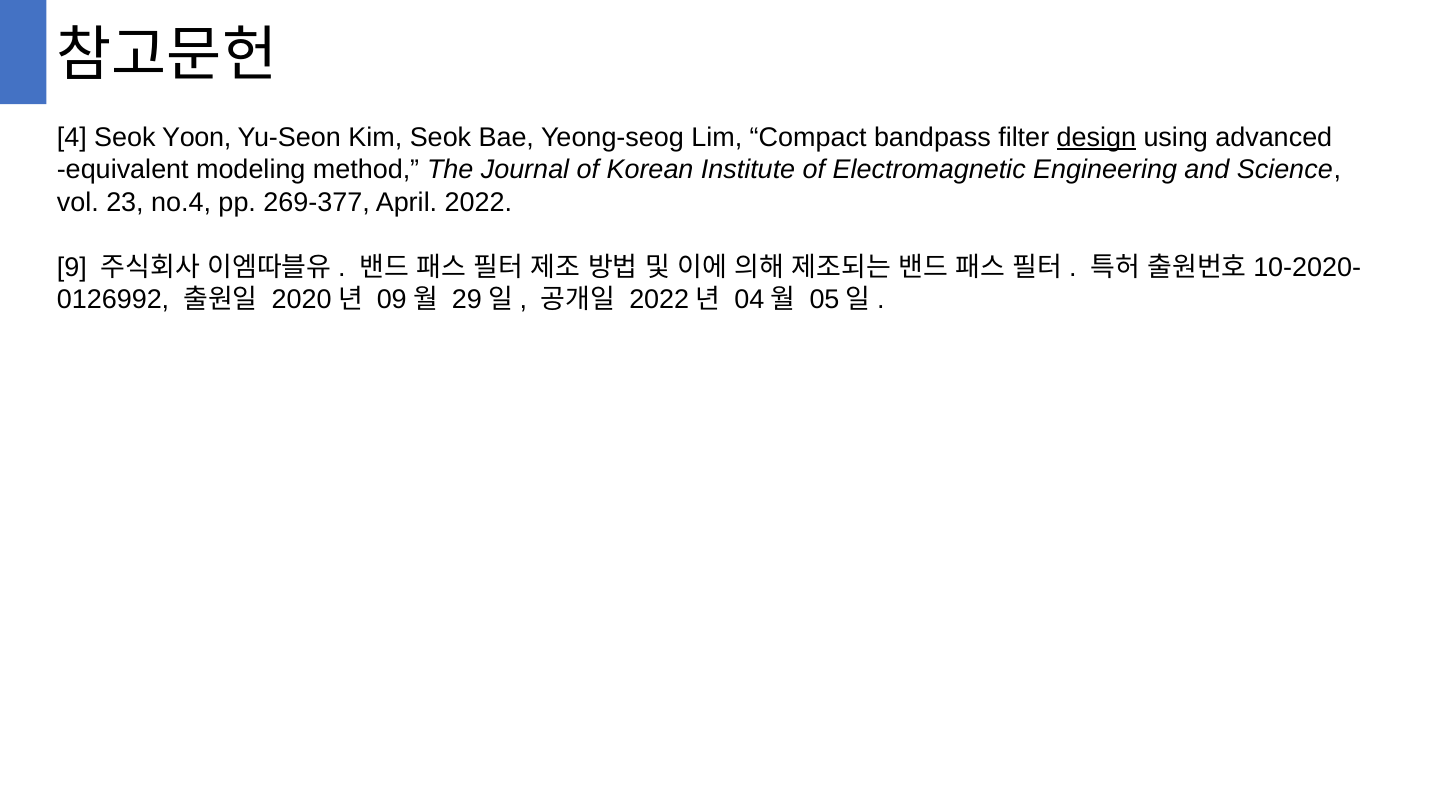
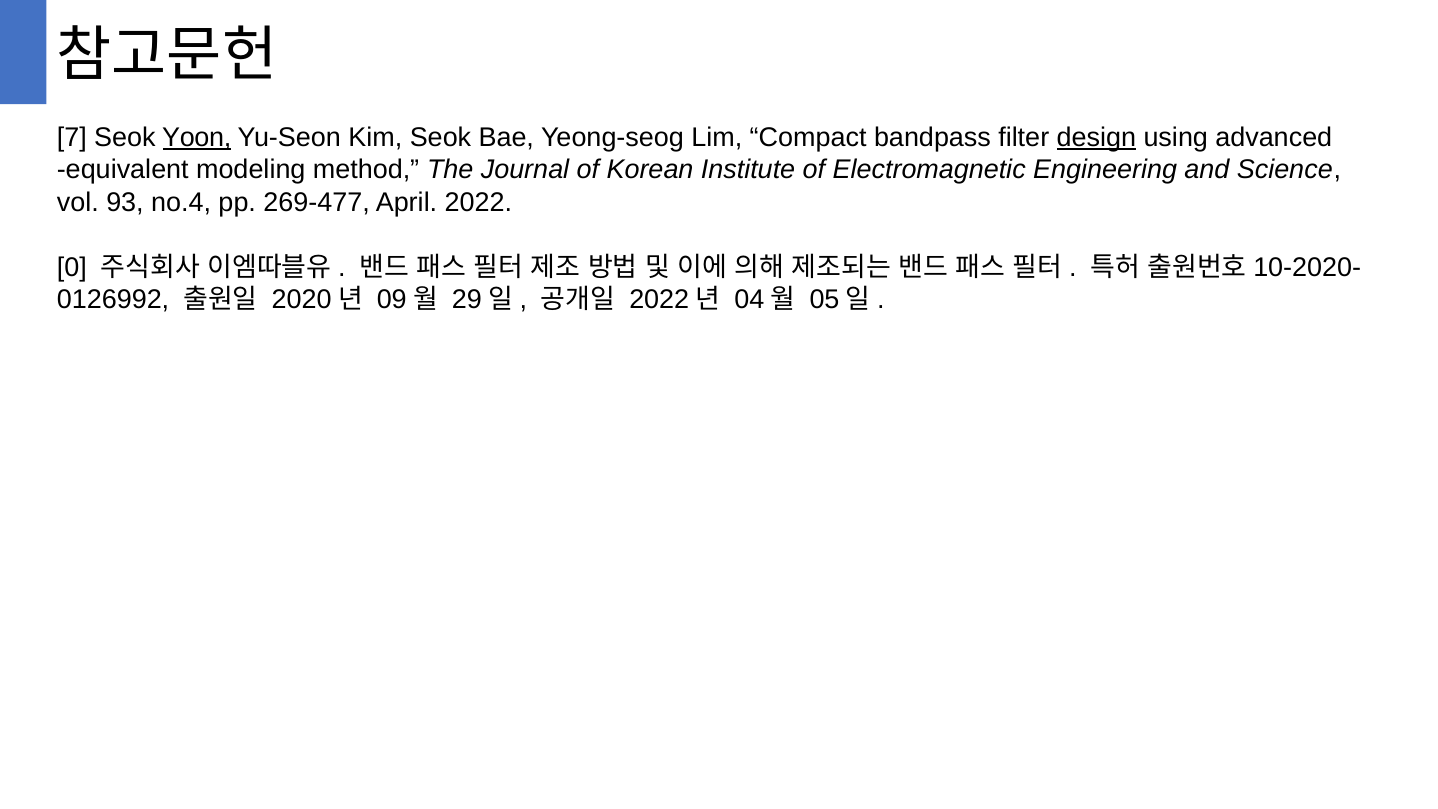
4: 4 -> 7 (72, 138)
Yoon underline: none -> present (197, 138)
23: 23 -> 93 (125, 202)
269-377: 269-377 -> 269-477 (317, 202)
9: 9 -> 0 (72, 267)
